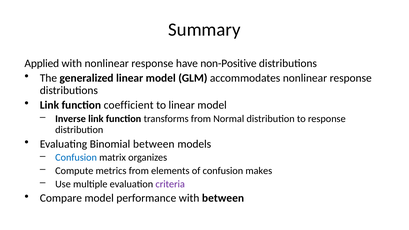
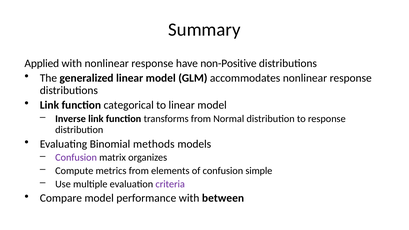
coefficient: coefficient -> categorical (129, 105)
Binomial between: between -> methods (154, 144)
Confusion colour: blue -> purple (76, 158)
makes: makes -> simple (259, 171)
